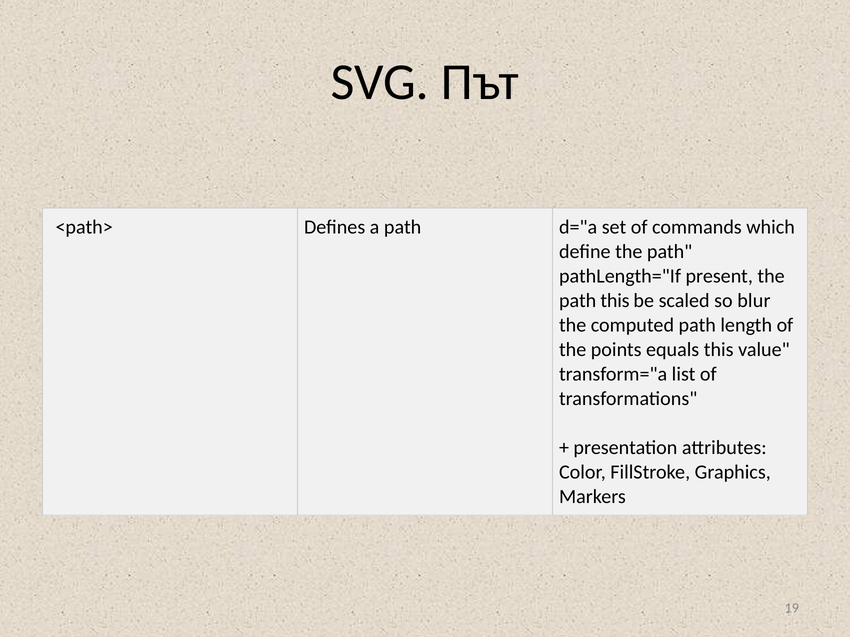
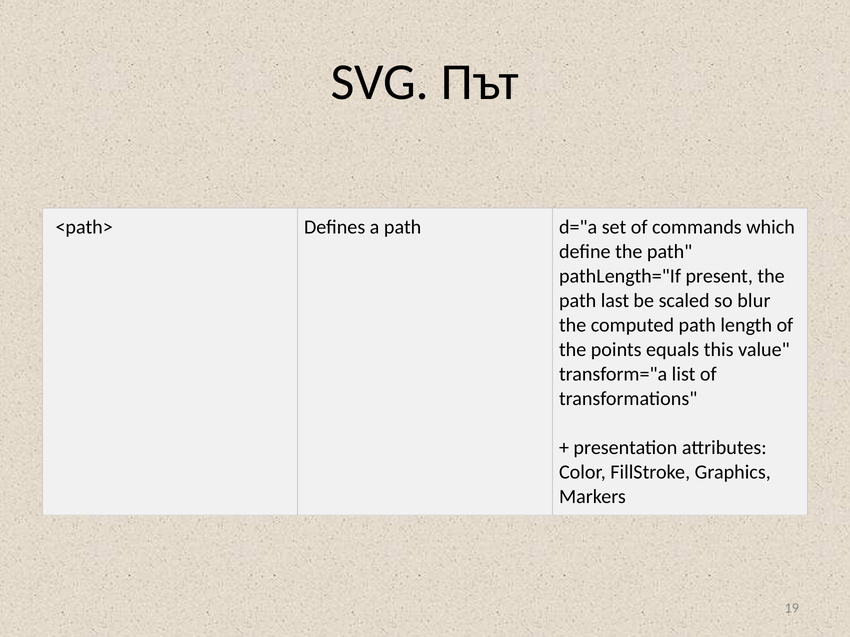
path this: this -> last (615, 301)
